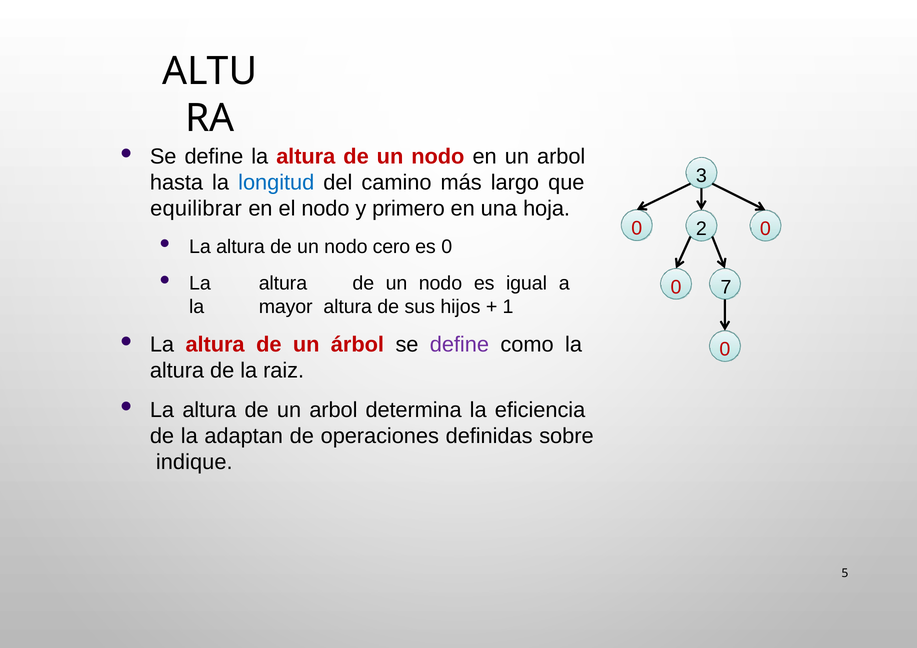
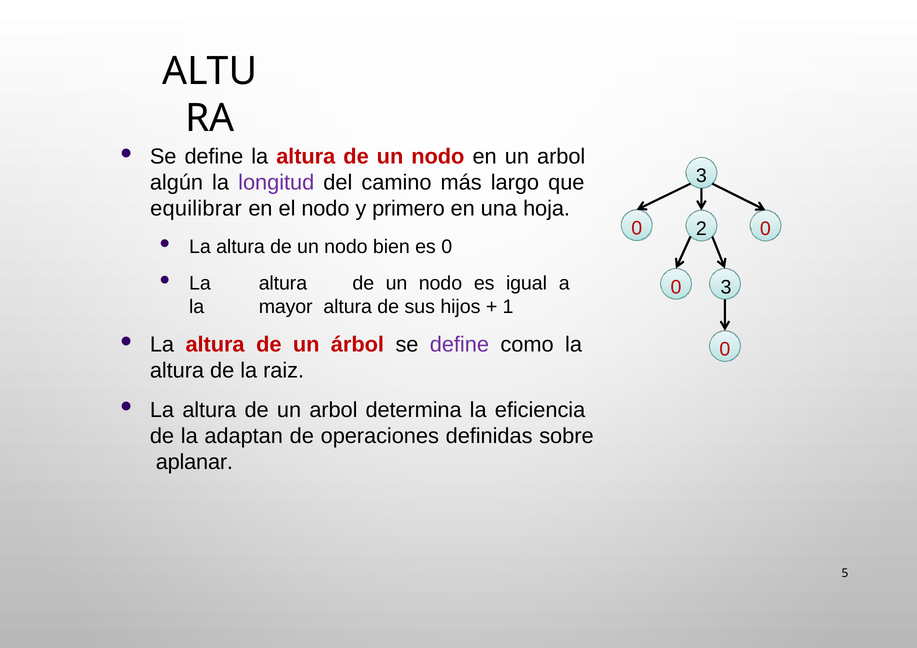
hasta: hasta -> algún (177, 183)
longitud colour: blue -> purple (276, 183)
cero: cero -> bien (391, 247)
7: 7 -> 3 (726, 287)
indique: indique -> aplanar (194, 462)
